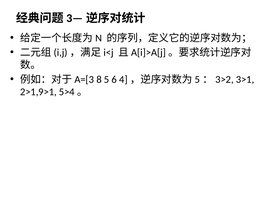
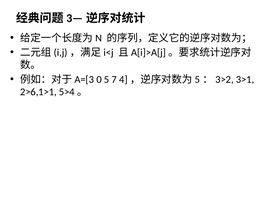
8: 8 -> 0 (99, 80)
6: 6 -> 7 (114, 80)
2>1,9>1: 2>1,9>1 -> 2>6,1>1 (38, 92)
